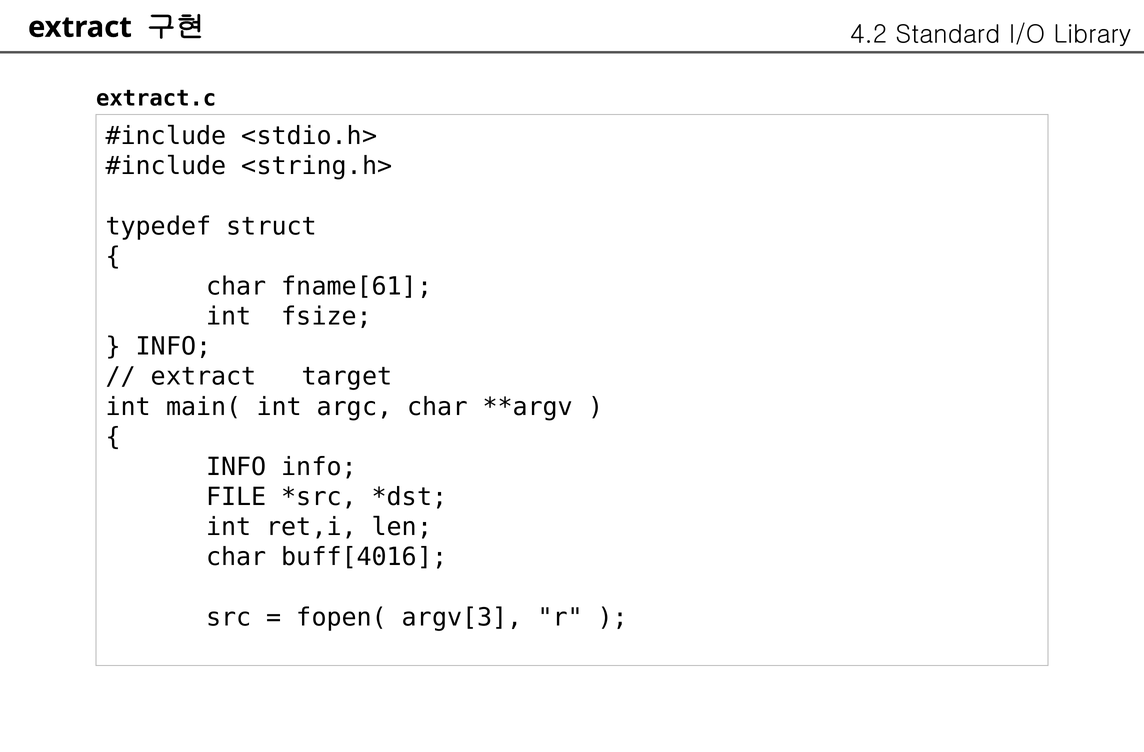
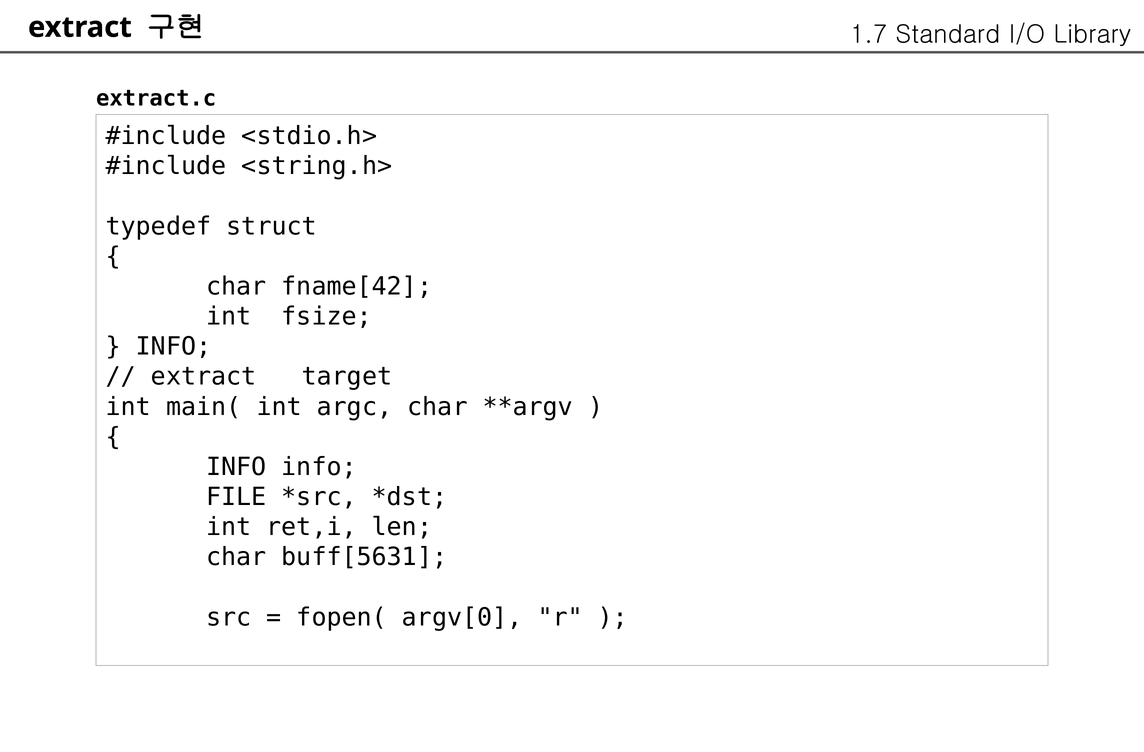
4.2: 4.2 -> 1.7 (869, 34)
fname[61: fname[61 -> fname[42 (357, 286)
buff[4016: buff[4016 -> buff[5631 (364, 557)
argv[3: argv[3 -> argv[0 (462, 617)
